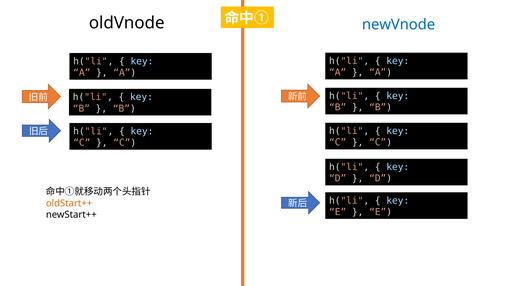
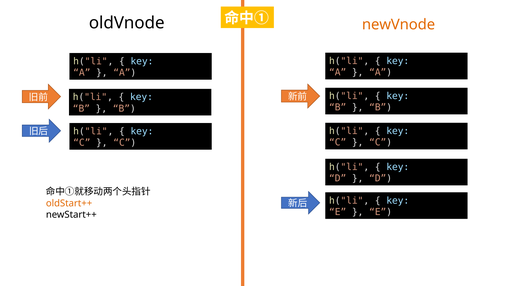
newVnode colour: blue -> orange (399, 25)
